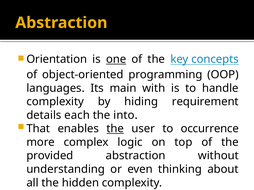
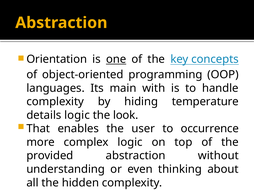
requirement: requirement -> temperature (205, 102)
details each: each -> logic (77, 115)
into: into -> look (126, 115)
the underline: present -> none (115, 129)
